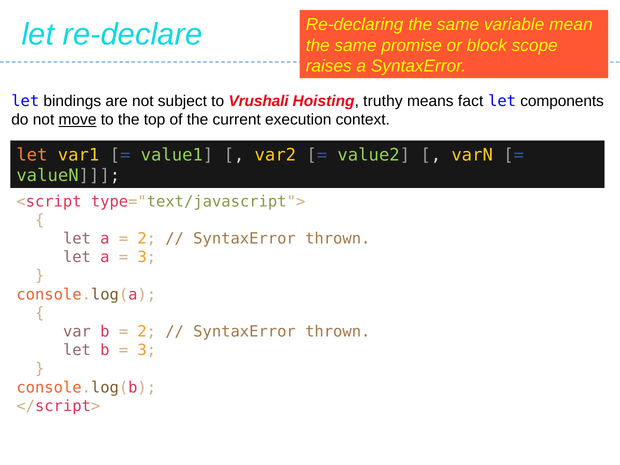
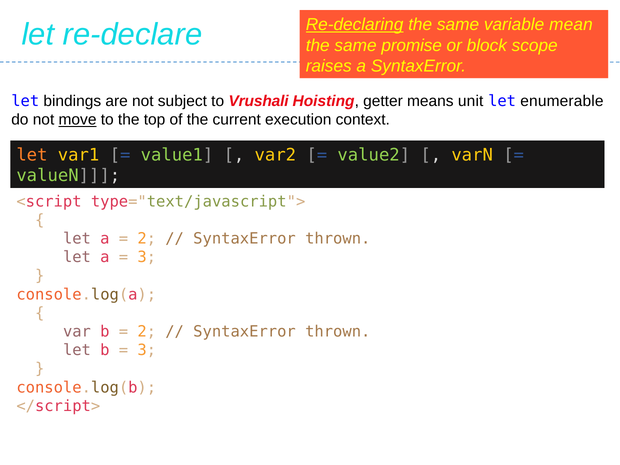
Re-declaring underline: none -> present (355, 25)
truthy: truthy -> getter (383, 101)
fact: fact -> unit (471, 101)
components: components -> enumerable (562, 101)
